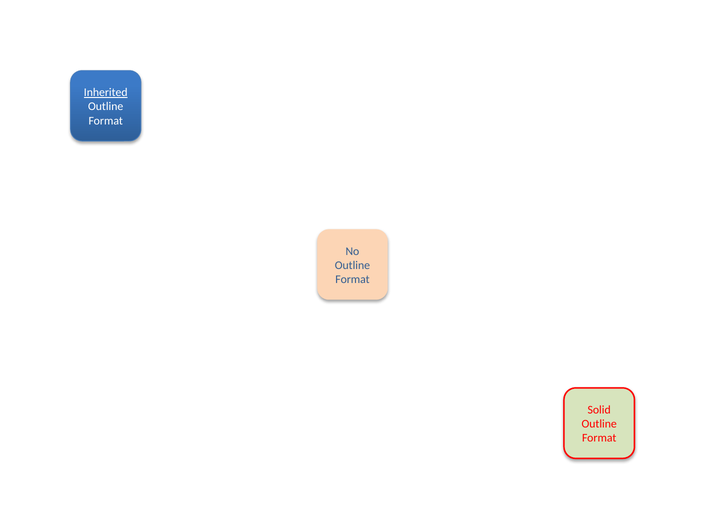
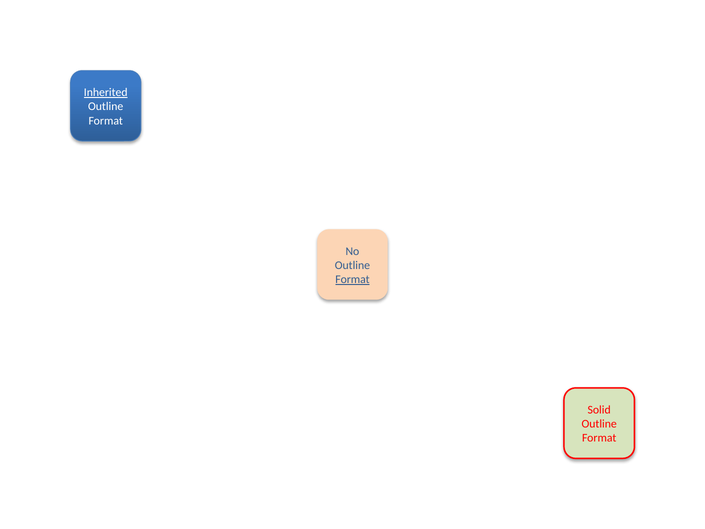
Format underline: none -> present (352, 279)
